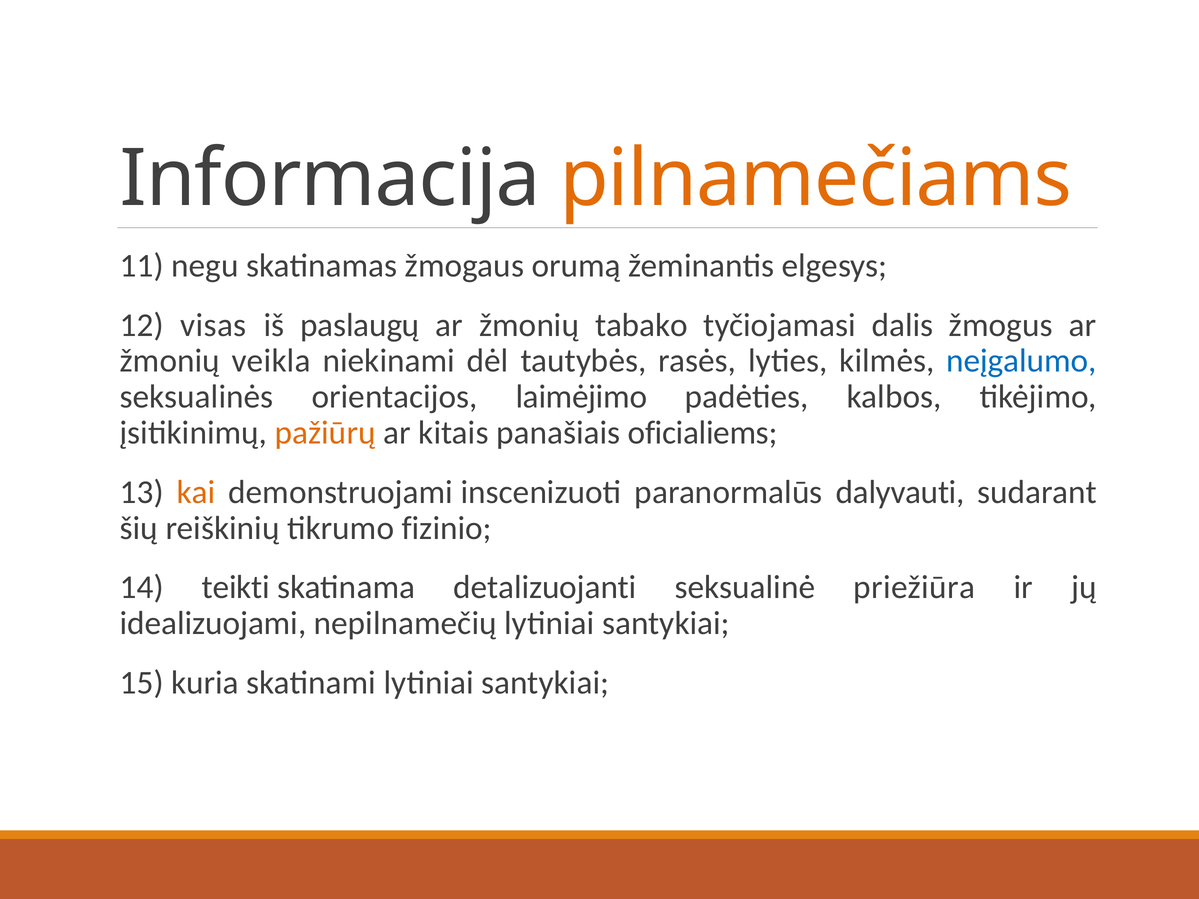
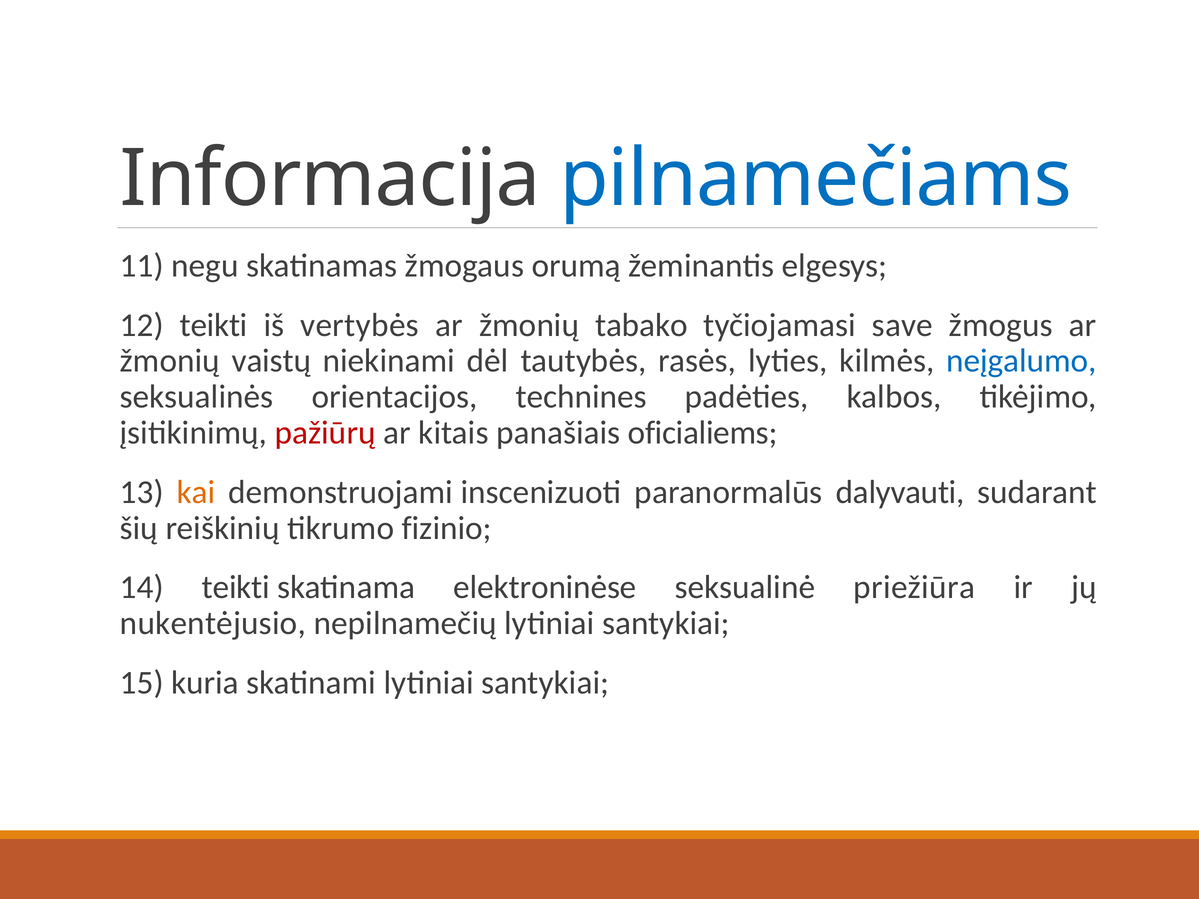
pilnamečiams colour: orange -> blue (816, 179)
12 visas: visas -> teikti (214, 325)
paslaugų: paslaugų -> vertybės (360, 325)
dalis: dalis -> save (902, 325)
veikla: veikla -> vaistų (271, 361)
laimėjimo: laimėjimo -> technines (581, 397)
pažiūrų colour: orange -> red (325, 433)
detalizuojanti: detalizuojanti -> elektroninėse (545, 588)
idealizuojami: idealizuojami -> nukentėjusio (213, 624)
